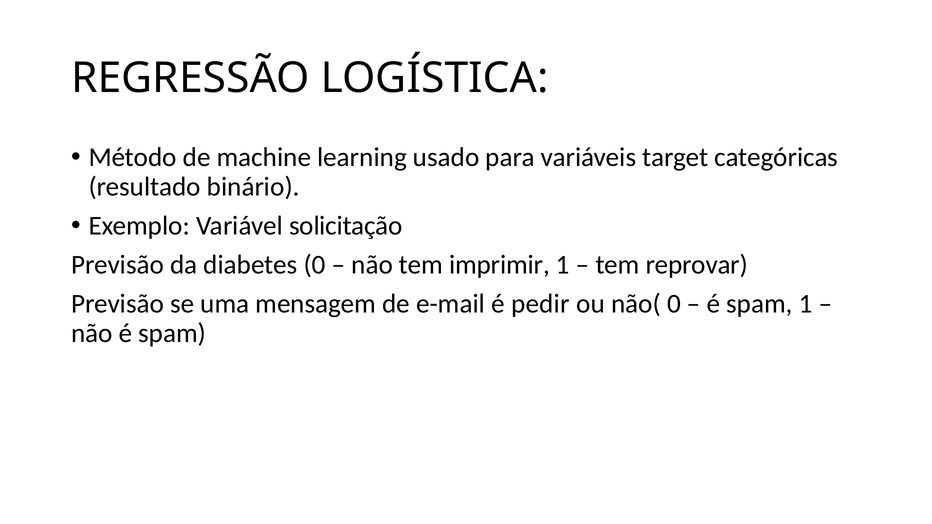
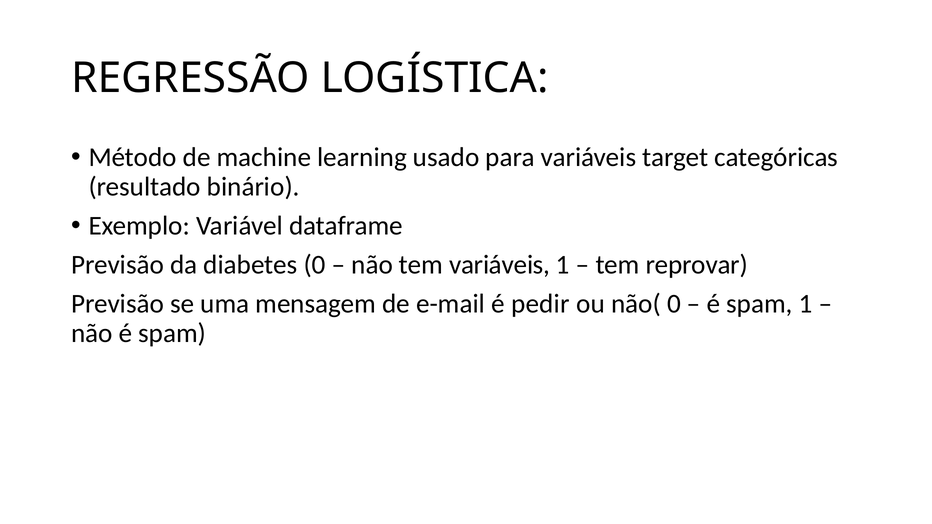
solicitação: solicitação -> dataframe (346, 226)
tem imprimir: imprimir -> variáveis (500, 265)
